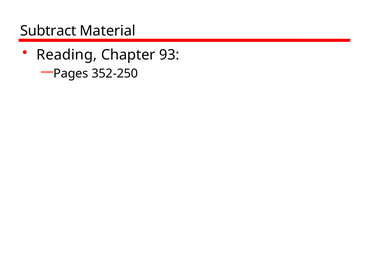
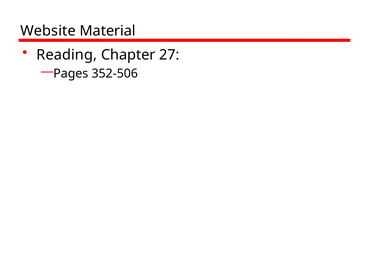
Subtract: Subtract -> Website (48, 31)
93: 93 -> 27 (169, 55)
352-250: 352-250 -> 352-506 (115, 73)
